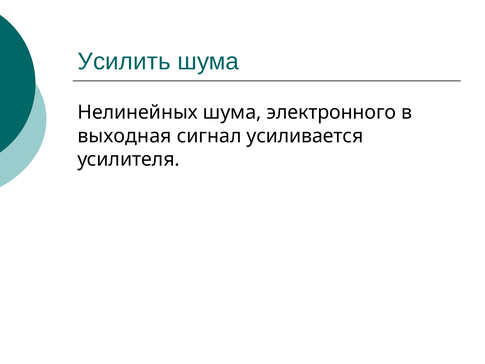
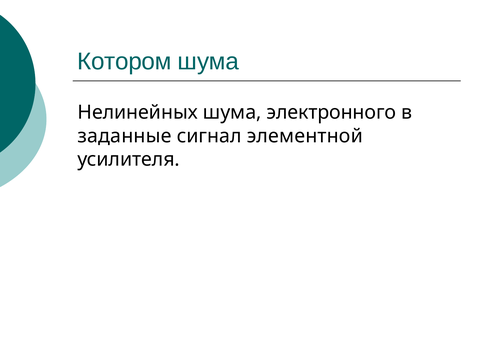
Усилить: Усилить -> Котором (124, 61)
выходная: выходная -> заданные (125, 136)
усиливается: усиливается -> элементной (305, 136)
